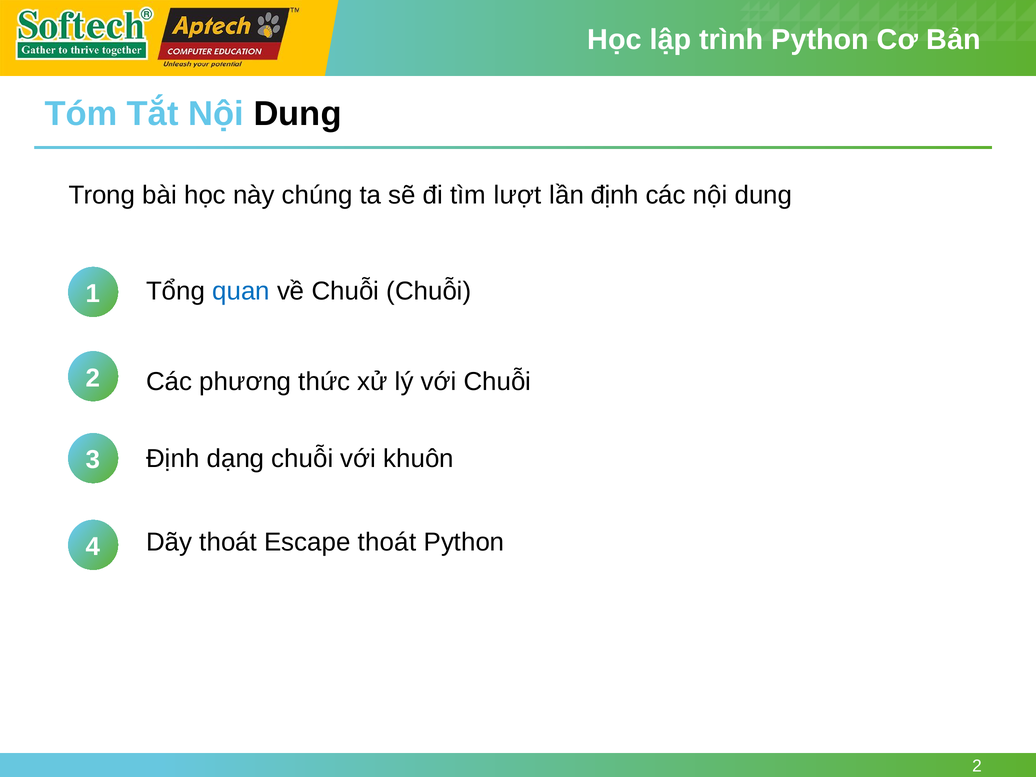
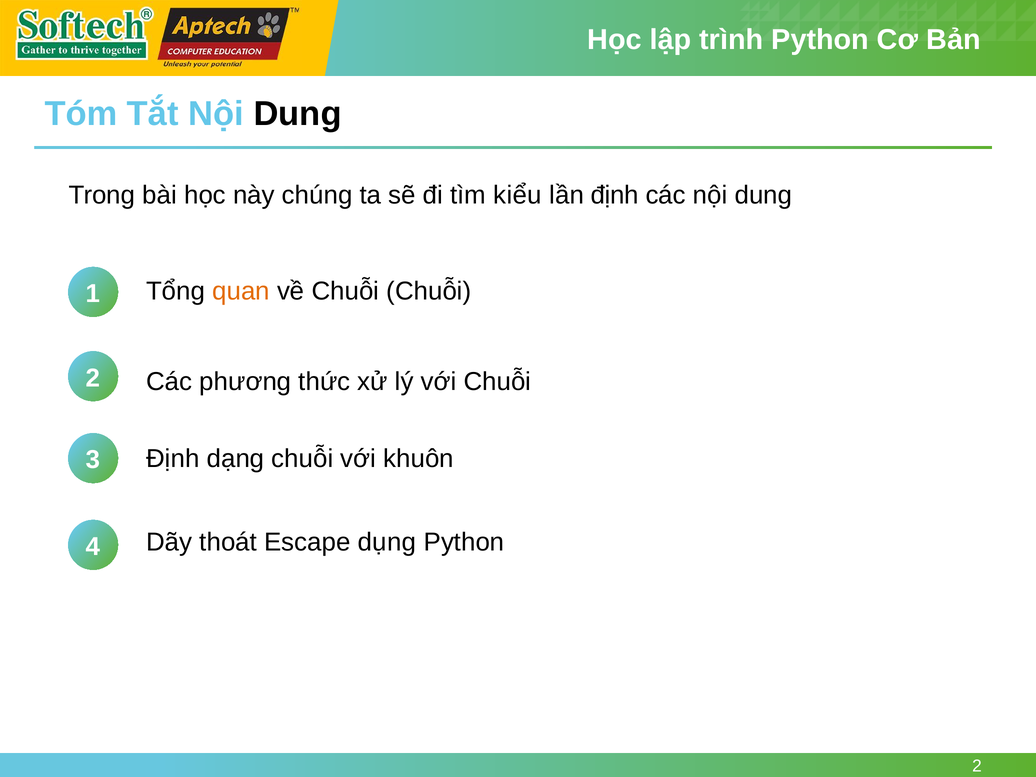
lượt: lượt -> kiểu (518, 195)
quan colour: blue -> orange (241, 291)
Escape thoát: thoát -> dụng (387, 542)
